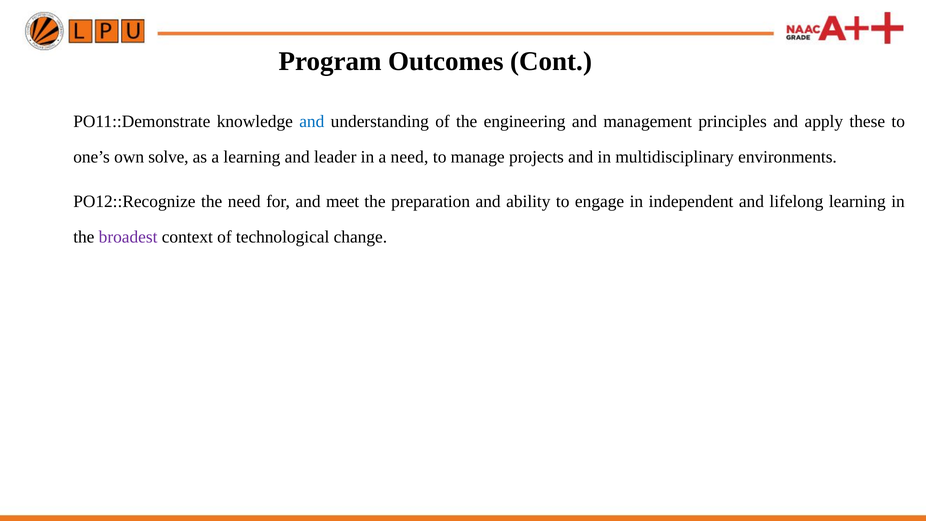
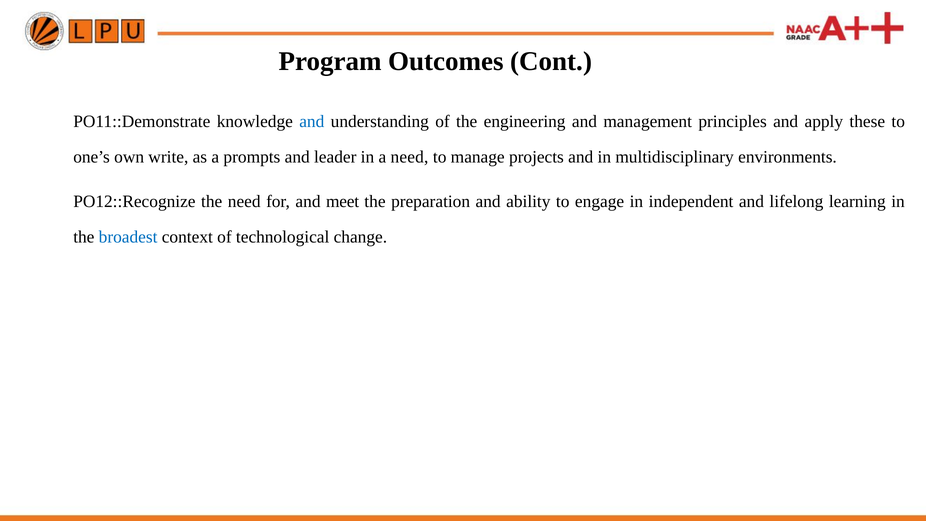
solve: solve -> write (168, 157)
a learning: learning -> prompts (252, 157)
broadest colour: purple -> blue (128, 237)
